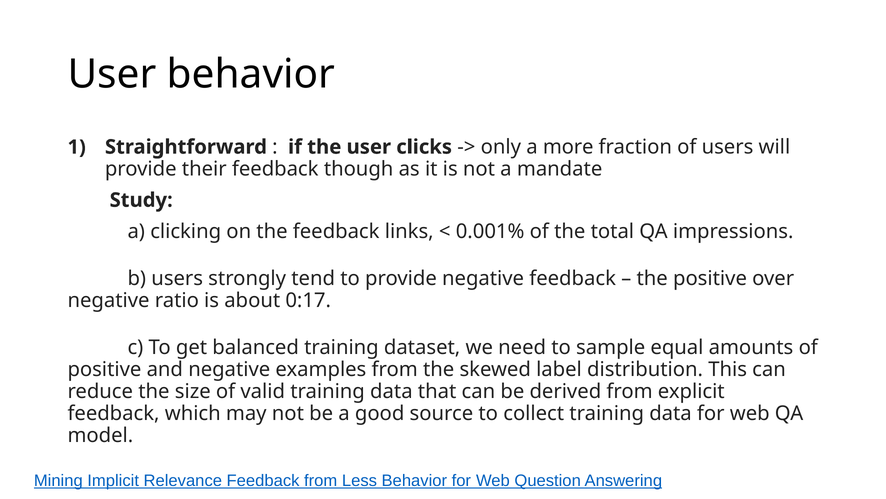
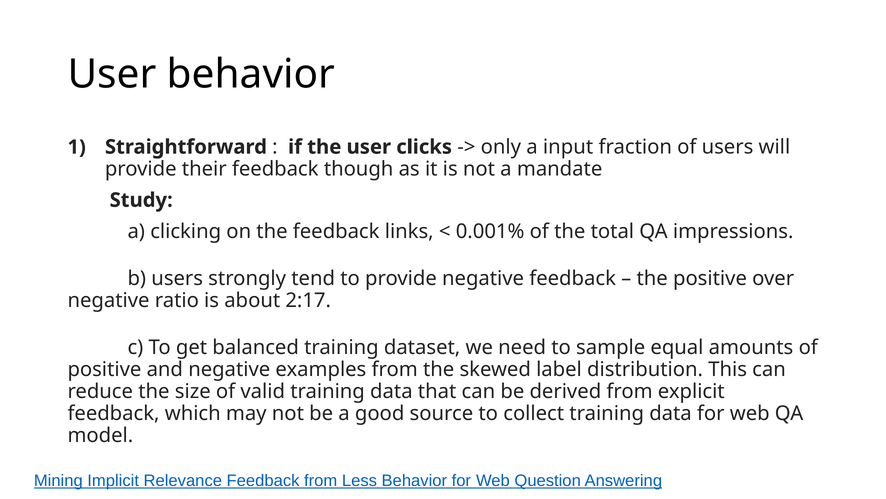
more: more -> input (568, 147)
0:17: 0:17 -> 2:17 (308, 300)
